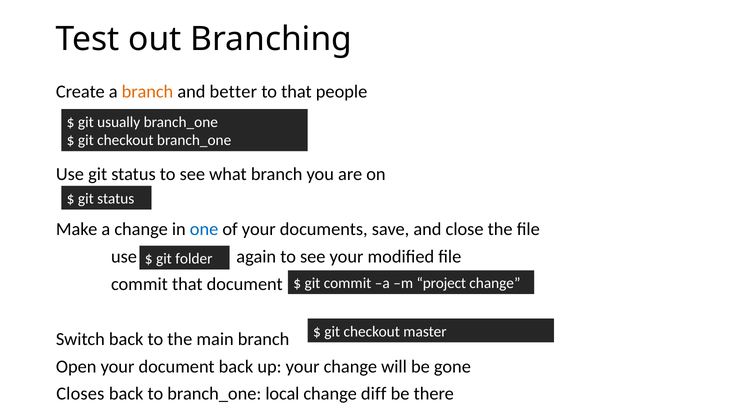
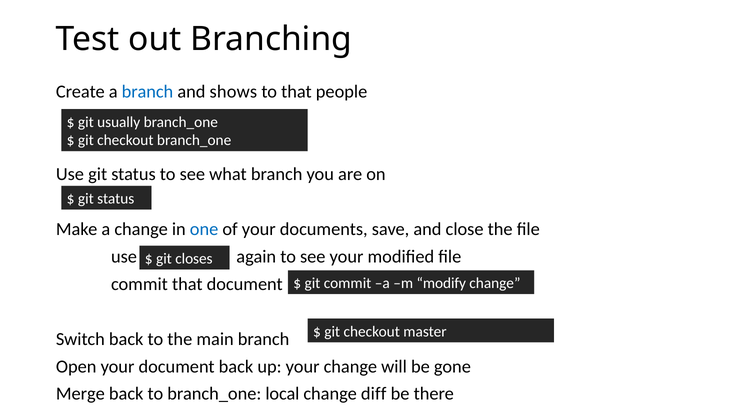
branch colour: orange -> blue (147, 92)
better: better -> shows (233, 92)
folder: folder -> closes (194, 259)
project: project -> modify (441, 283)
Closes: Closes -> Merge (80, 394)
